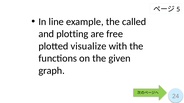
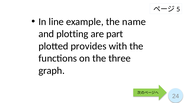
called: called -> name (134, 22)
free: free -> part (115, 34)
visualize: visualize -> provides (89, 46)
given: given -> three (120, 59)
